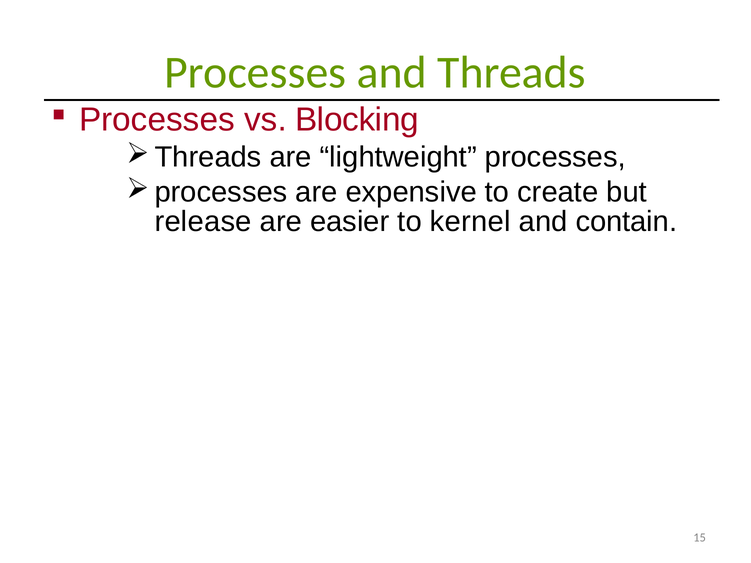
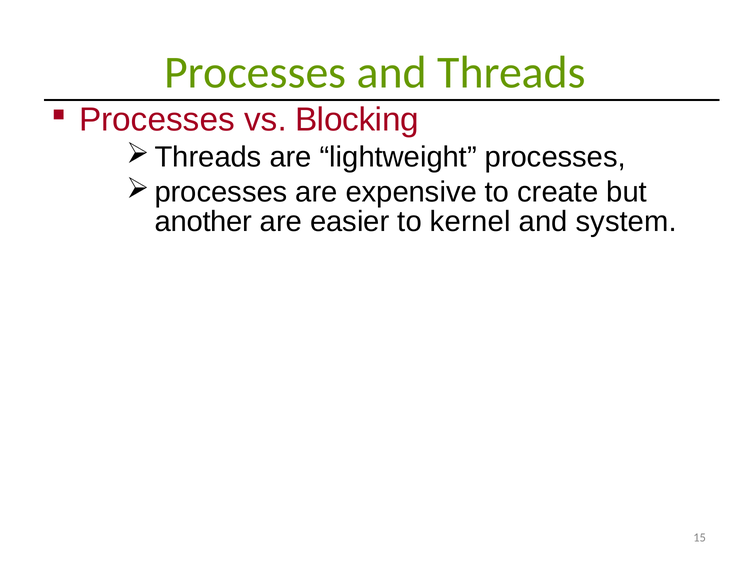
release: release -> another (203, 222)
contain: contain -> system (626, 222)
